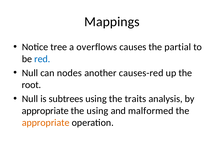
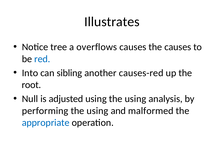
Mappings: Mappings -> Illustrates (112, 22)
the partial: partial -> causes (178, 47)
Null: Null -> Into (30, 73)
nodes: nodes -> sibling (69, 73)
subtrees: subtrees -> adjusted (66, 99)
using the traits: traits -> using (135, 99)
appropriate: appropriate -> performing (45, 111)
appropriate colour: orange -> blue (46, 123)
